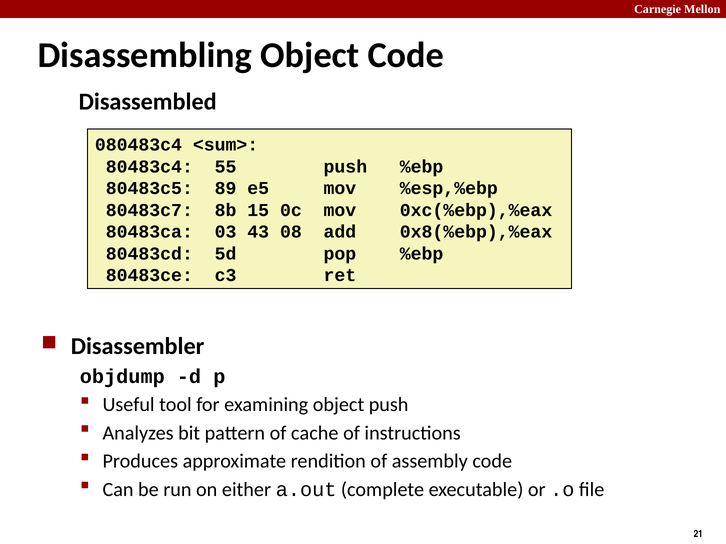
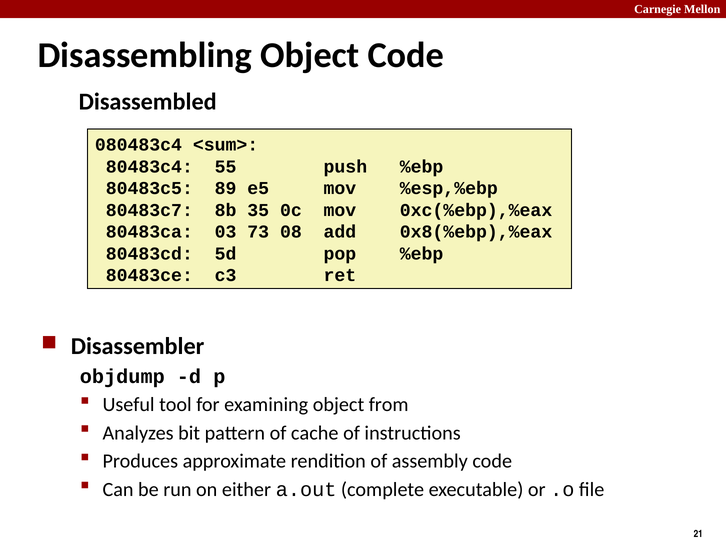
15: 15 -> 35 (258, 210)
43: 43 -> 73 (258, 232)
object push: push -> from (389, 405)
